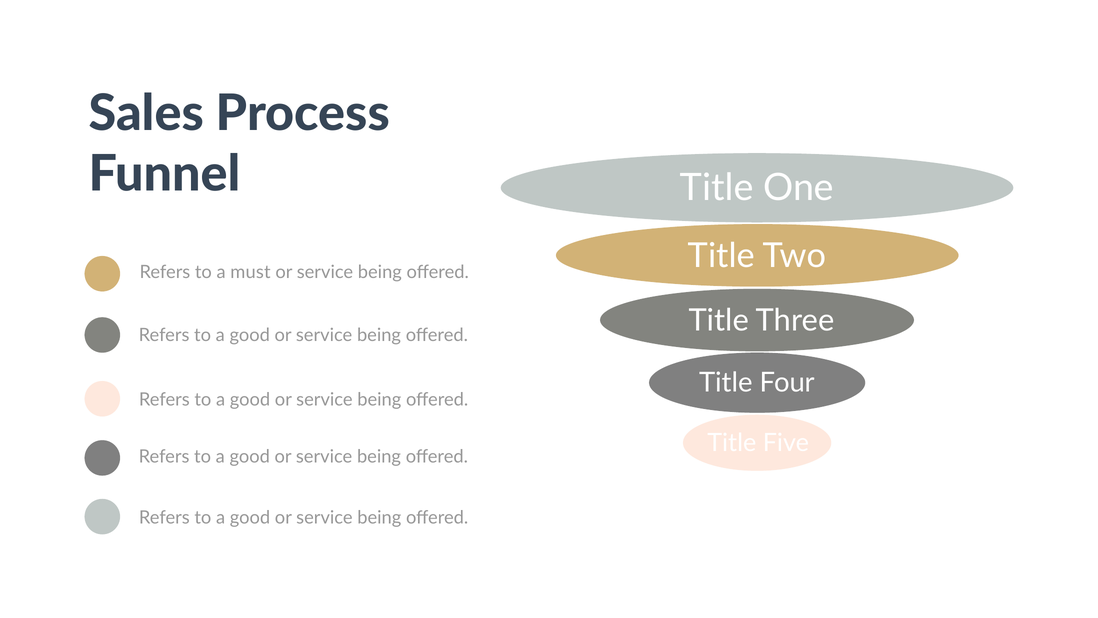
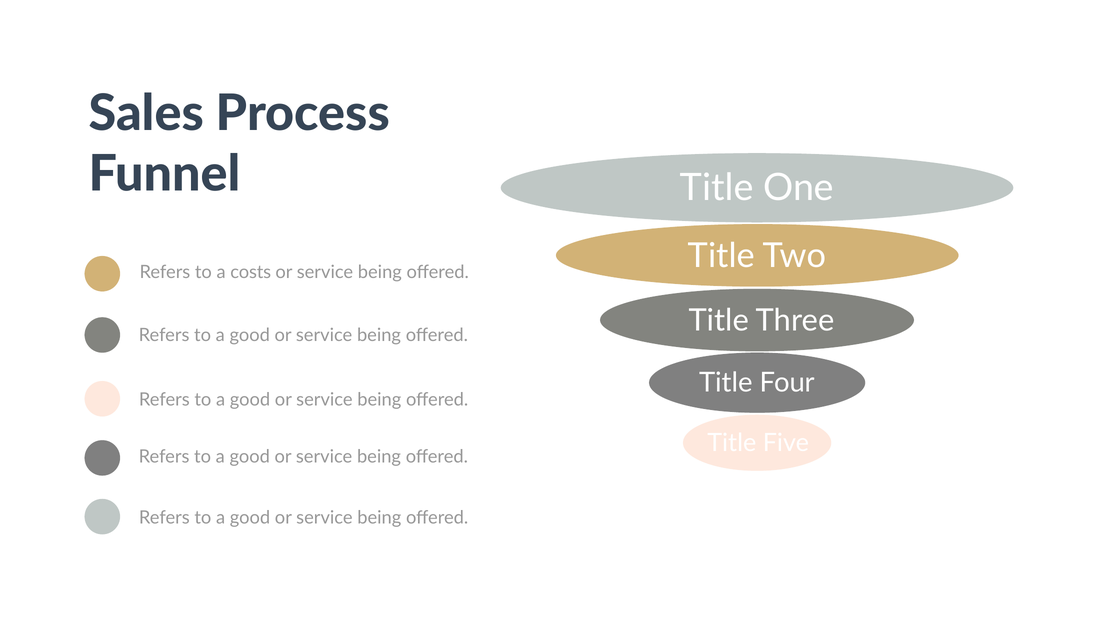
must: must -> costs (251, 272)
